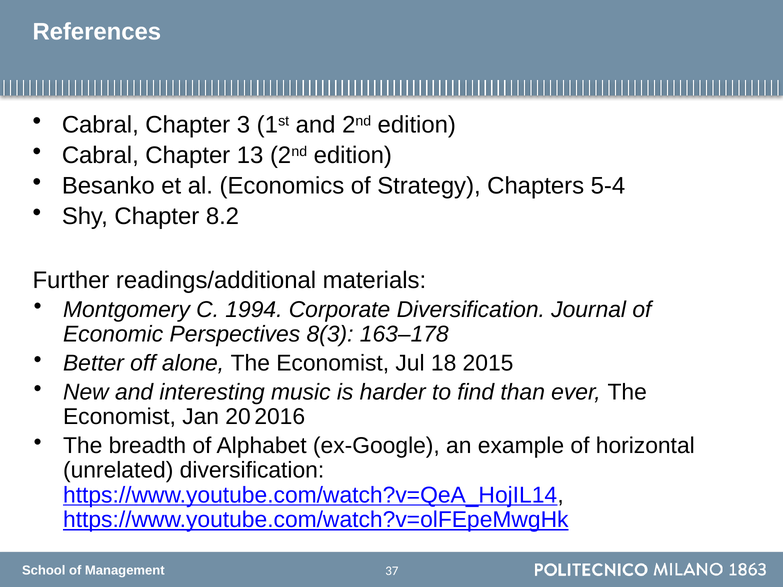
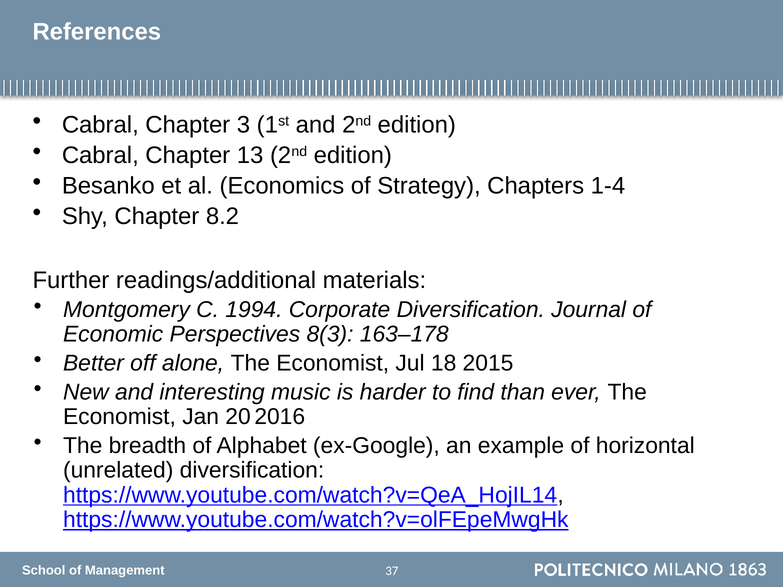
5-4: 5-4 -> 1-4 (608, 186)
